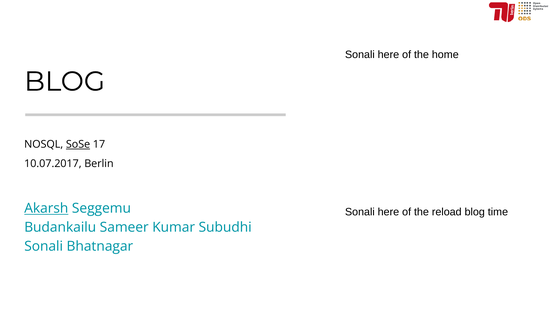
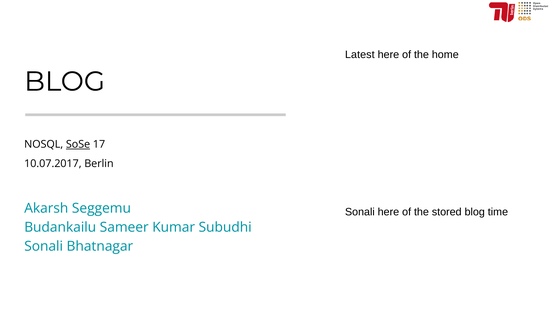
Sonali: Sonali -> Latest (360, 55)
Akarsh underline: present -> none (46, 209)
reload: reload -> stored (447, 212)
